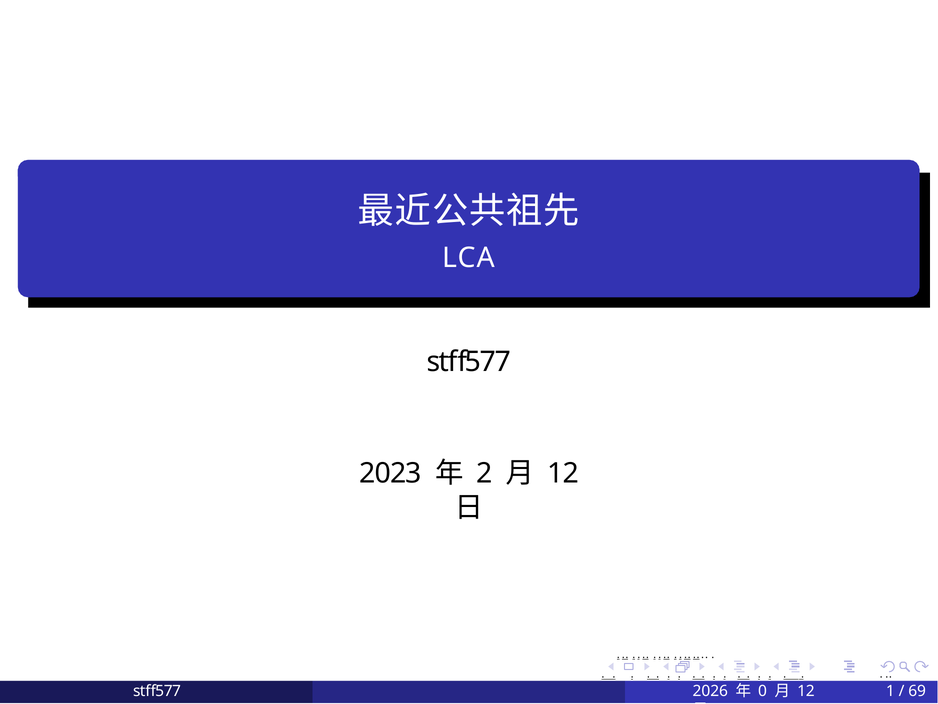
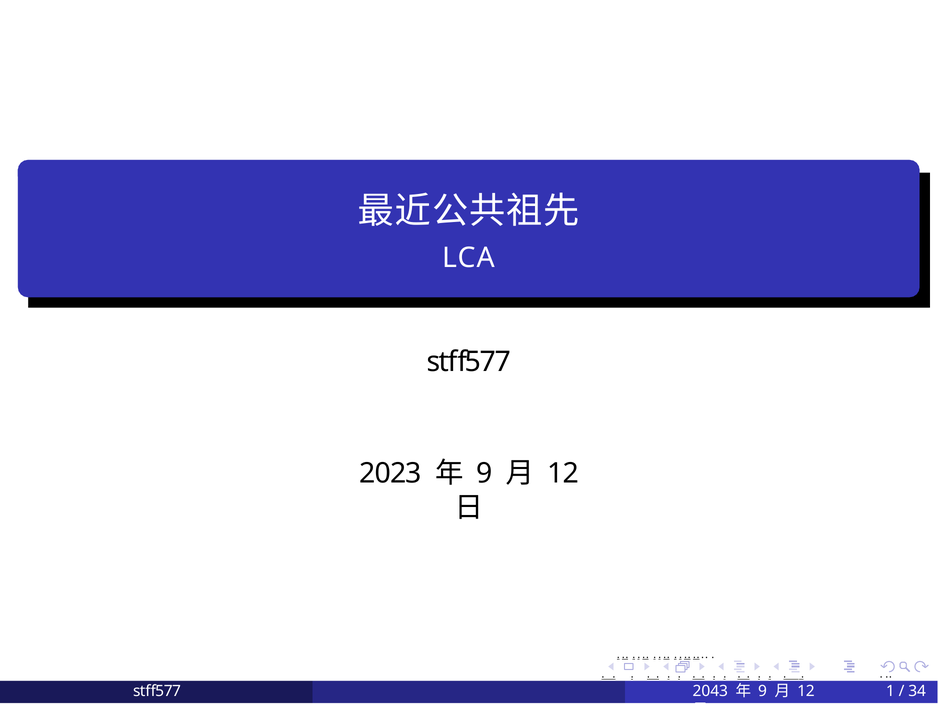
2: 2 -> 9 (485, 474)
2026: 2026 -> 2043 (710, 691)
0: 0 -> 9 (763, 691)
69: 69 -> 34 (917, 691)
